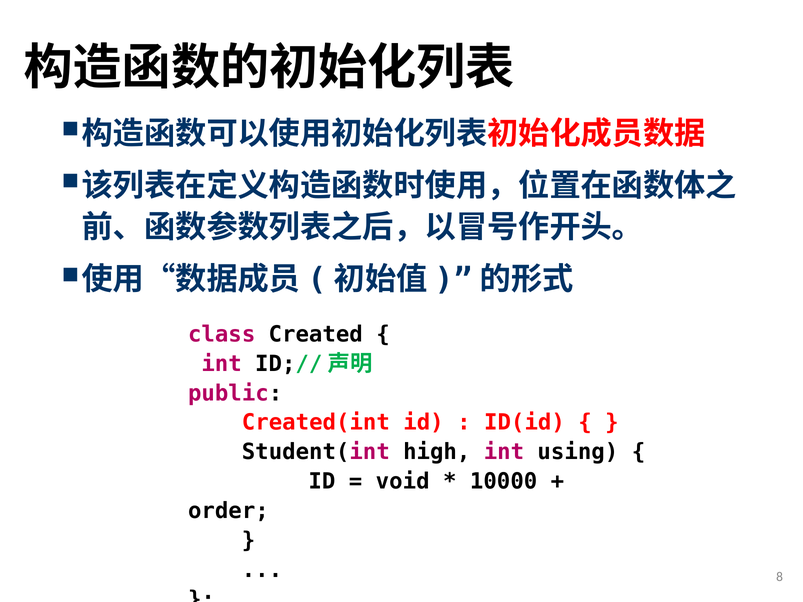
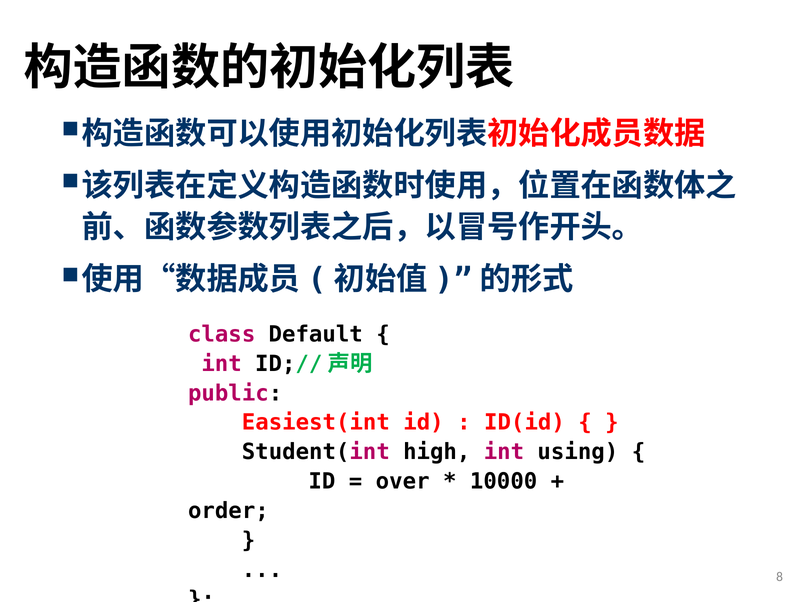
Created: Created -> Default (316, 335)
Created(int: Created(int -> Easiest(int (316, 423)
void: void -> over (403, 482)
